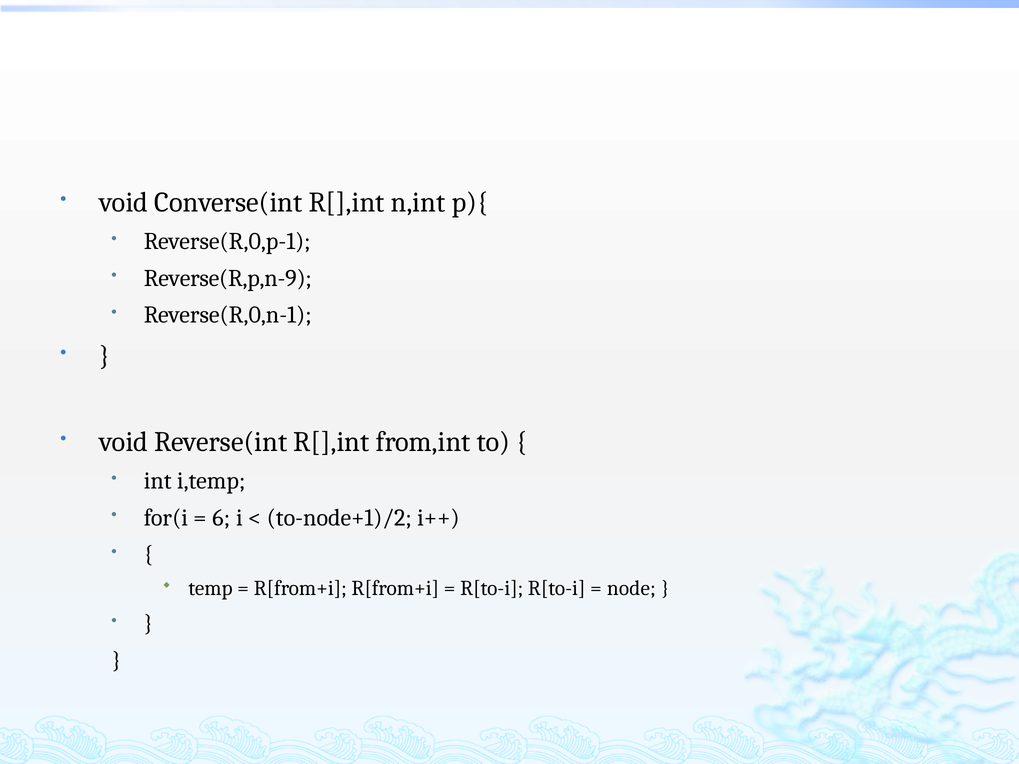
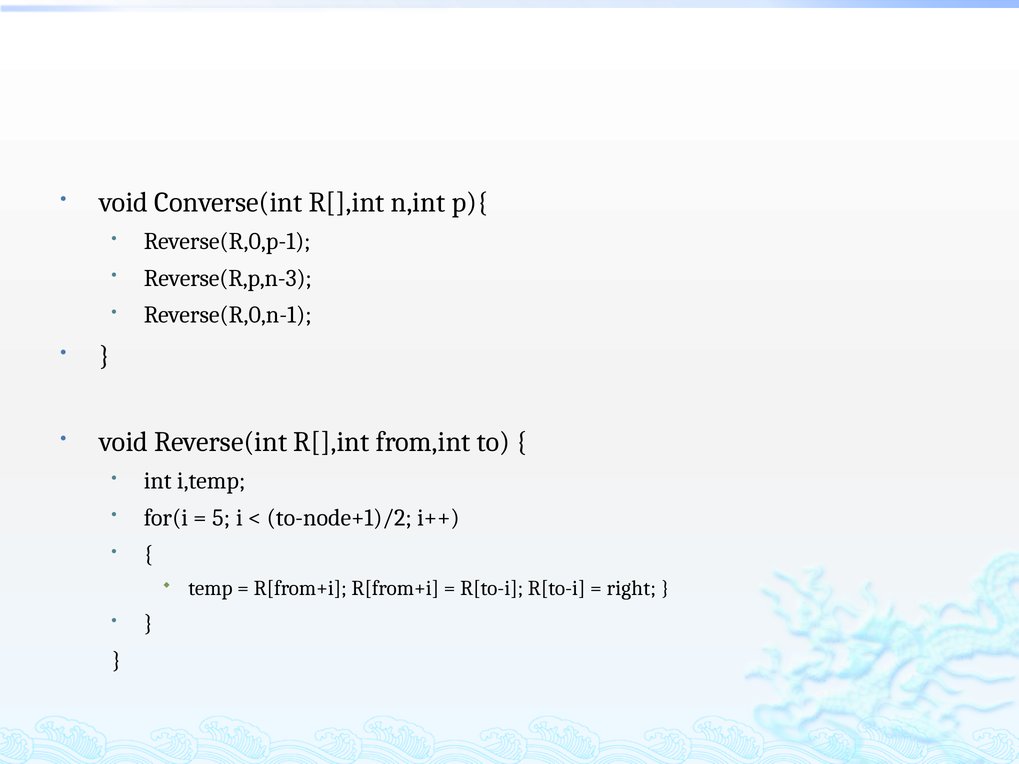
Reverse(R,p,n-9: Reverse(R,p,n-9 -> Reverse(R,p,n-3 (228, 278)
6: 6 -> 5 (221, 518)
node: node -> right (631, 588)
